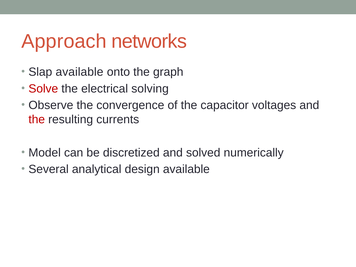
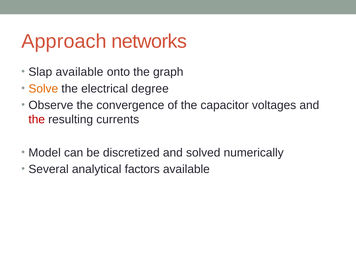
Solve colour: red -> orange (43, 89)
solving: solving -> degree (150, 89)
design: design -> factors (142, 169)
